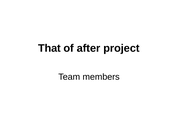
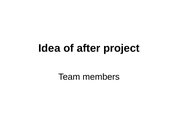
That: That -> Idea (49, 48)
